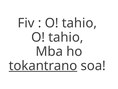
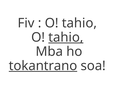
tahio underline: none -> present (66, 37)
